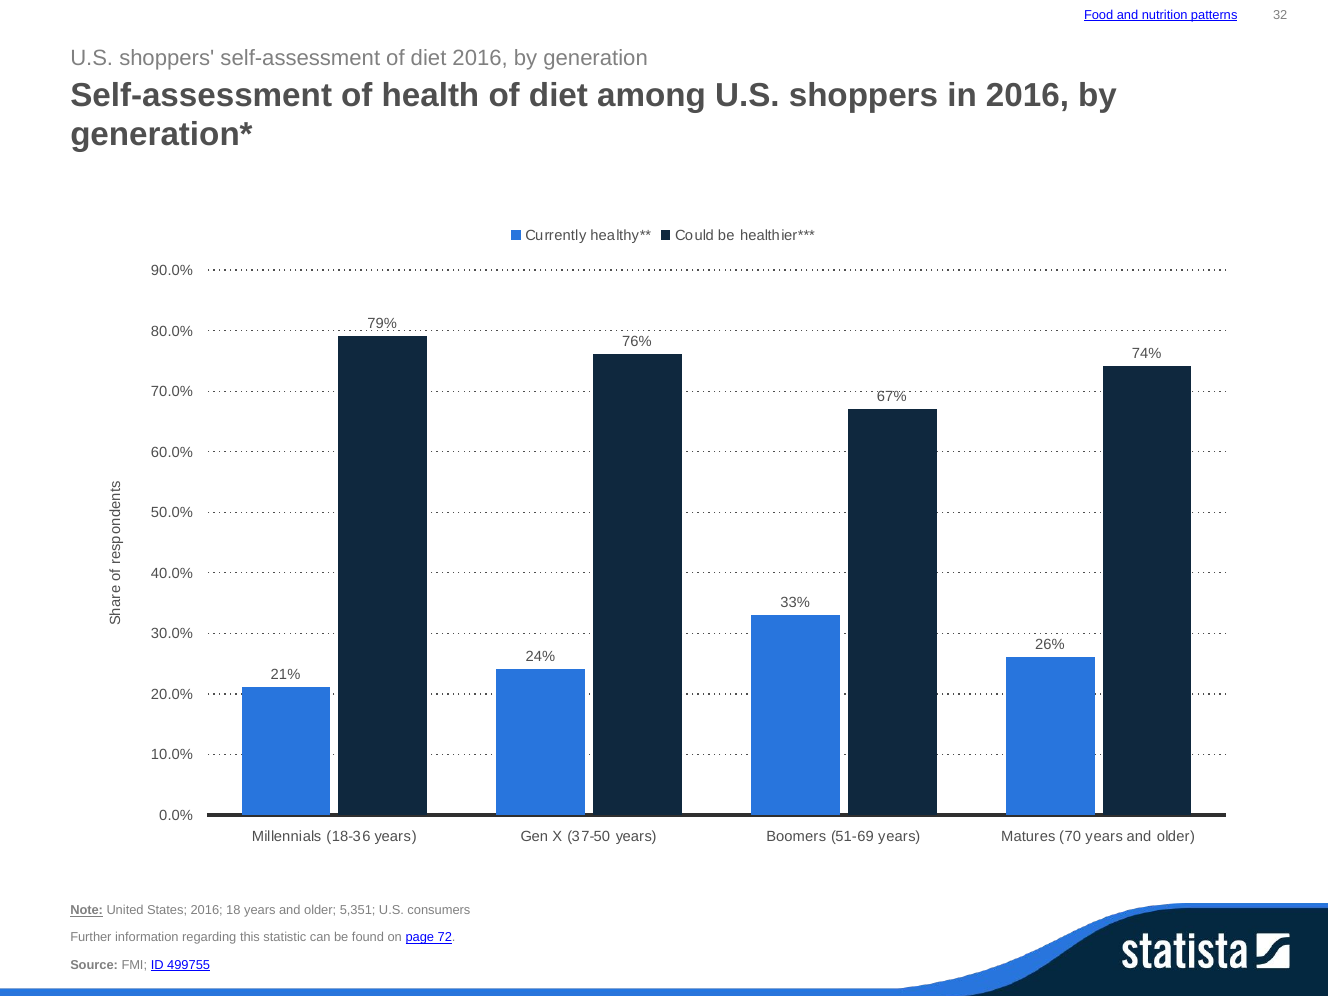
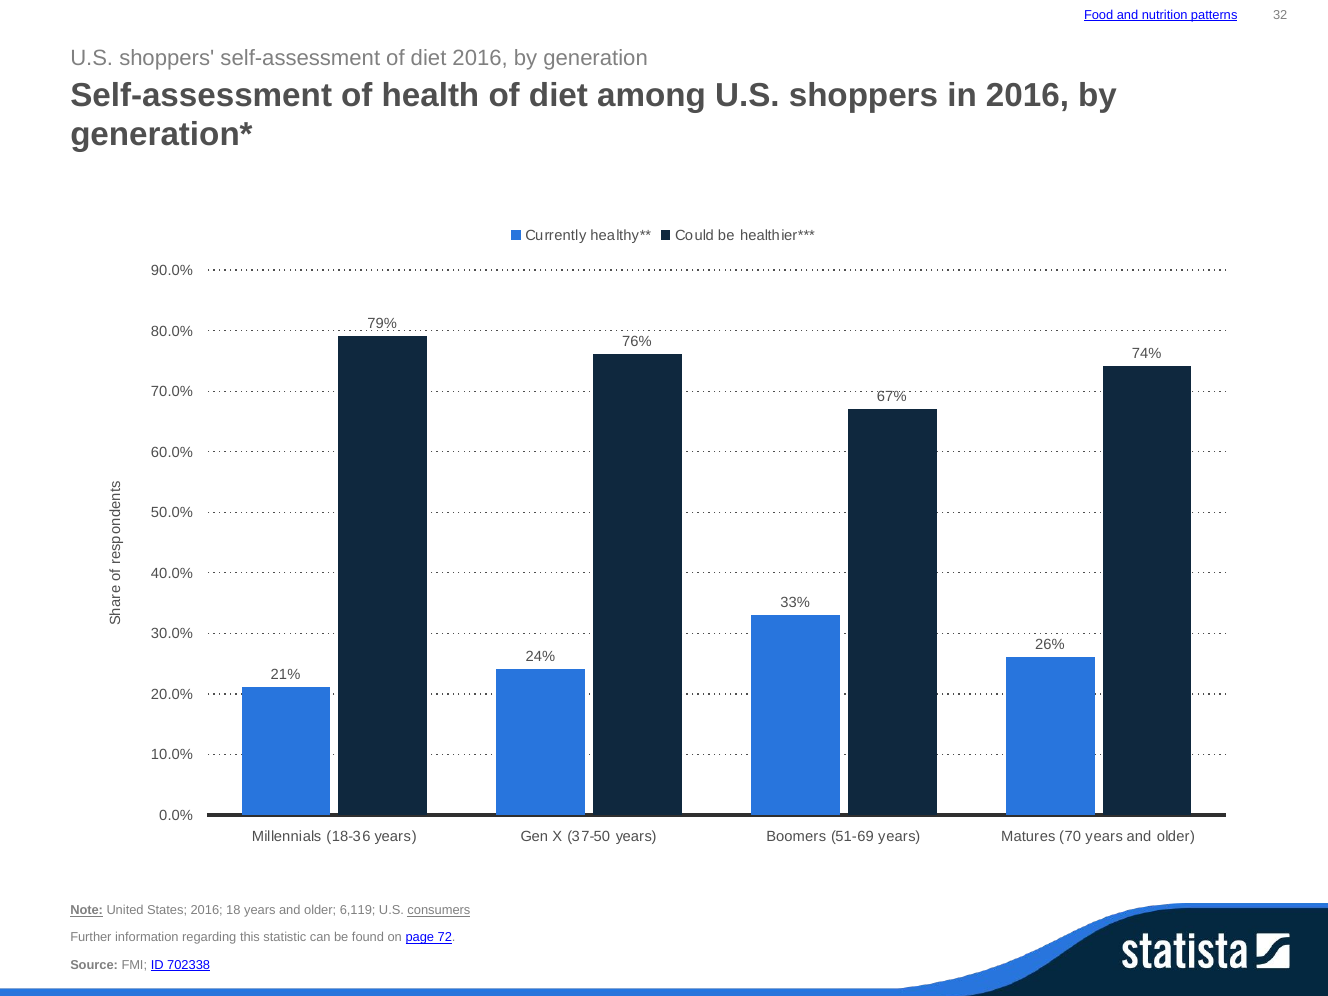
5,351: 5,351 -> 6,119 (358, 911)
consumers underline: none -> present (439, 911)
499755: 499755 -> 702338 (189, 965)
